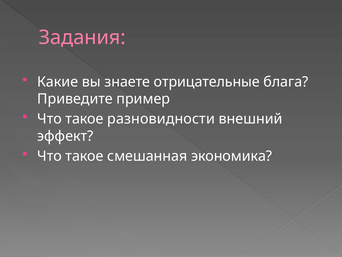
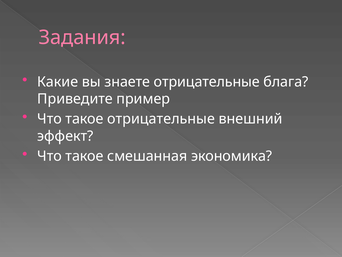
такое разновидности: разновидности -> отрицательные (161, 119)
